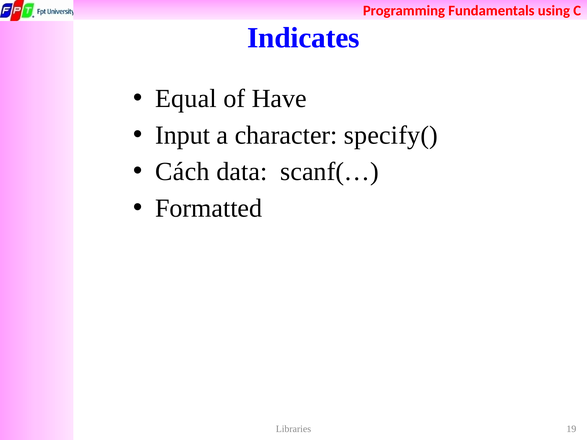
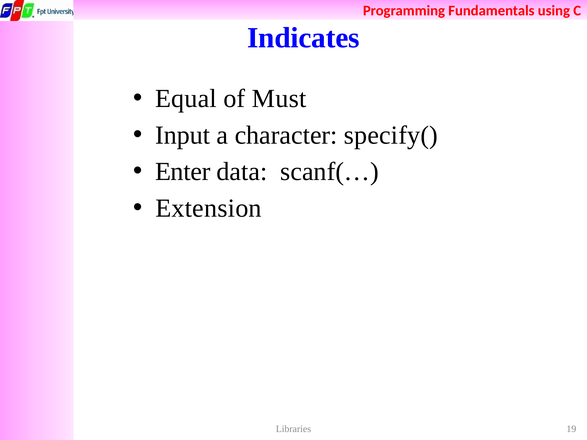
Have: Have -> Must (279, 99)
Cách: Cách -> Enter (183, 172)
Formatted: Formatted -> Extension (209, 208)
